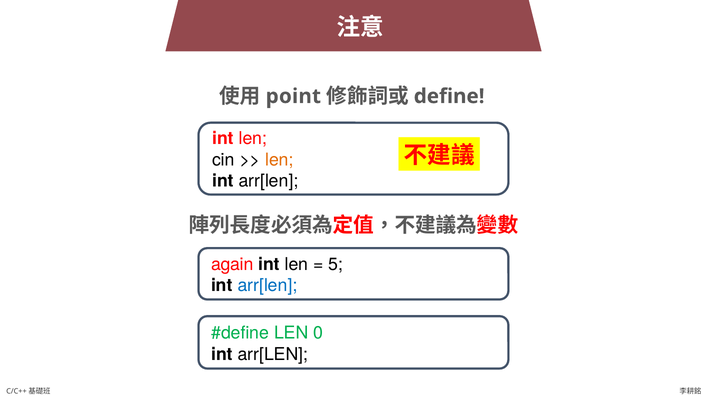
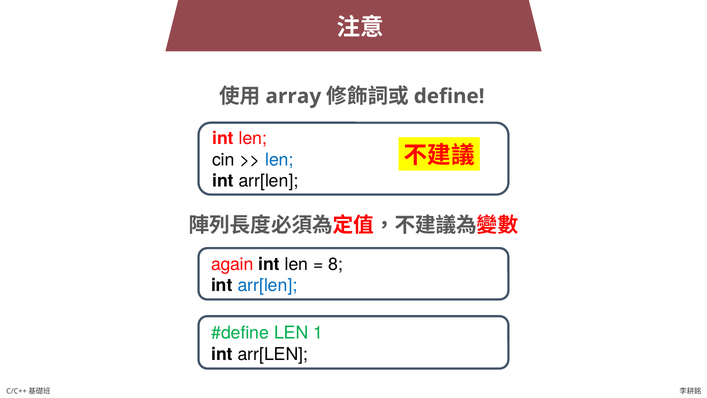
point: point -> array (293, 96)
len colour: orange -> blue (279, 160)
5: 5 -> 8 (336, 264)
0: 0 -> 1 (318, 333)
